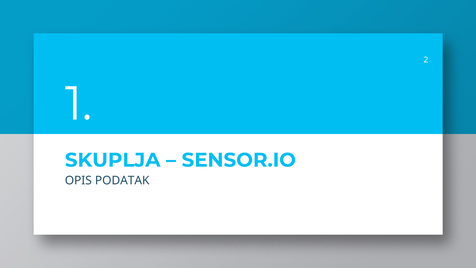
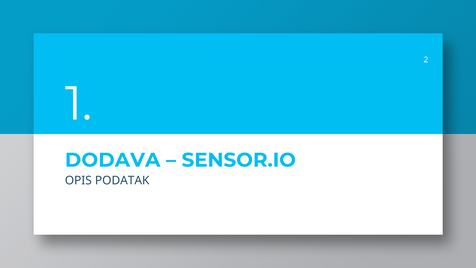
SKUPLJA: SKUPLJA -> DODAVA (113, 160)
